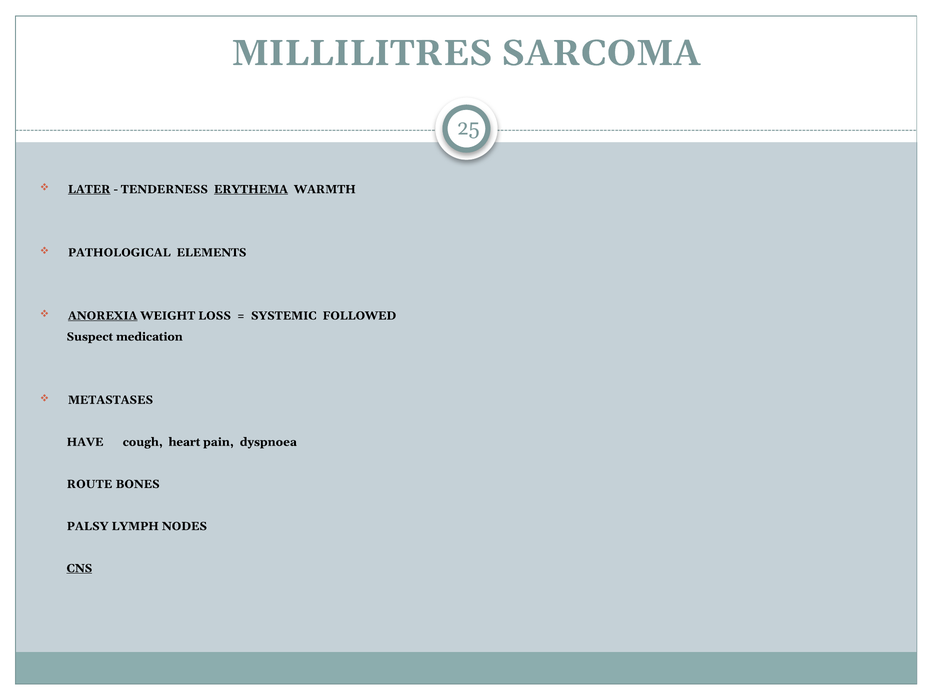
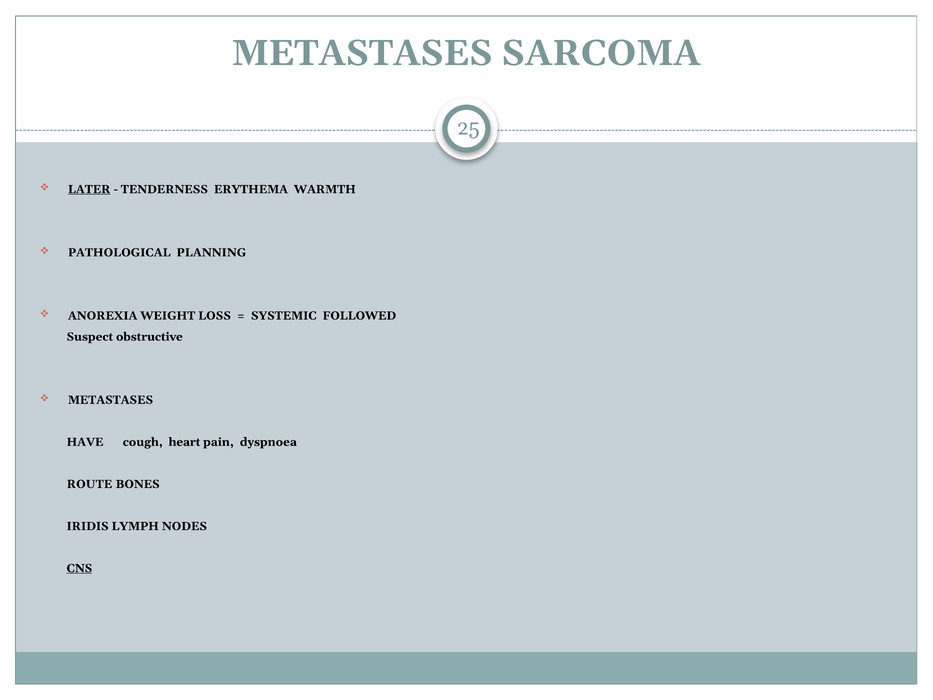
MILLILITRES: MILLILITRES -> METASTASES (362, 53)
ERYTHEMA underline: present -> none (251, 189)
ELEMENTS: ELEMENTS -> PLANNING (211, 252)
ANOREXIA underline: present -> none (103, 316)
medication: medication -> obstructive (149, 337)
PALSY: PALSY -> IRIDIS (88, 526)
